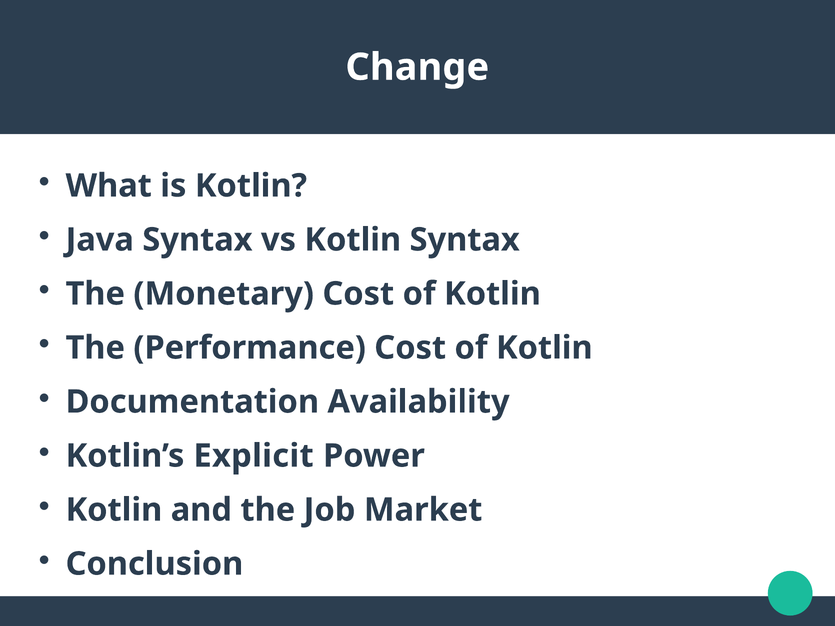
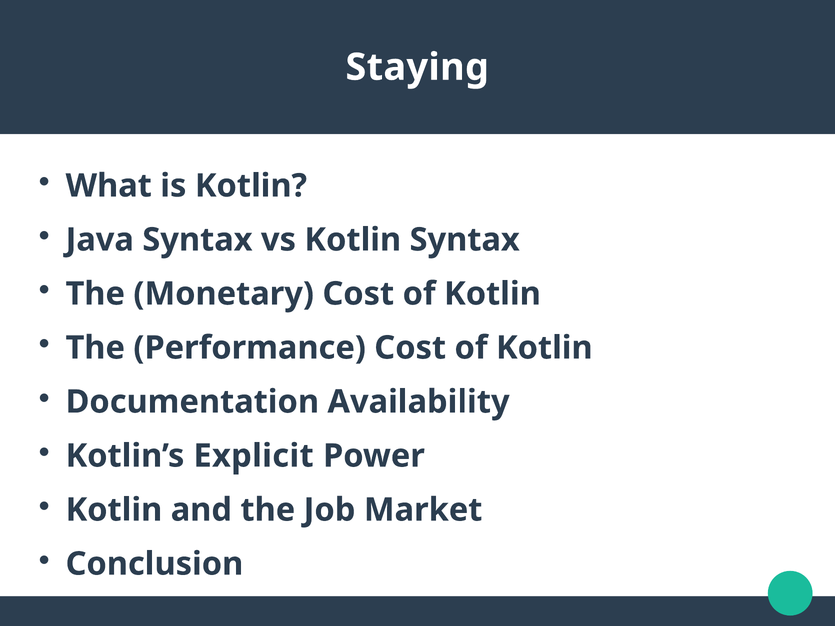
Change: Change -> Staying (417, 67)
